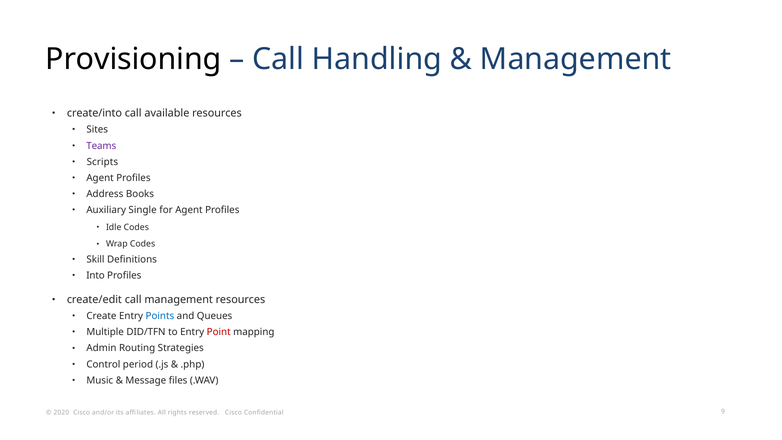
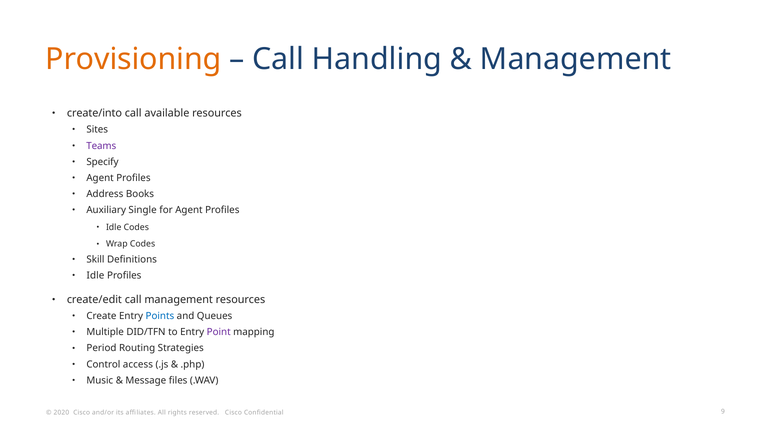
Provisioning colour: black -> orange (133, 59)
Scripts: Scripts -> Specify (102, 162)
Into: Into -> Idle (95, 275)
Point colour: red -> purple (219, 332)
Admin: Admin -> Period (101, 348)
period: period -> access (138, 364)
